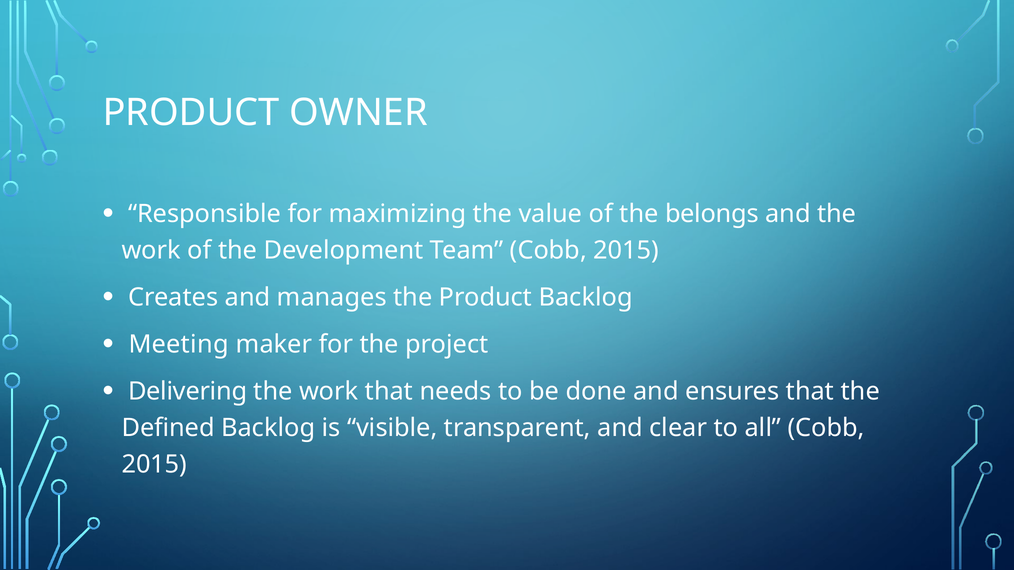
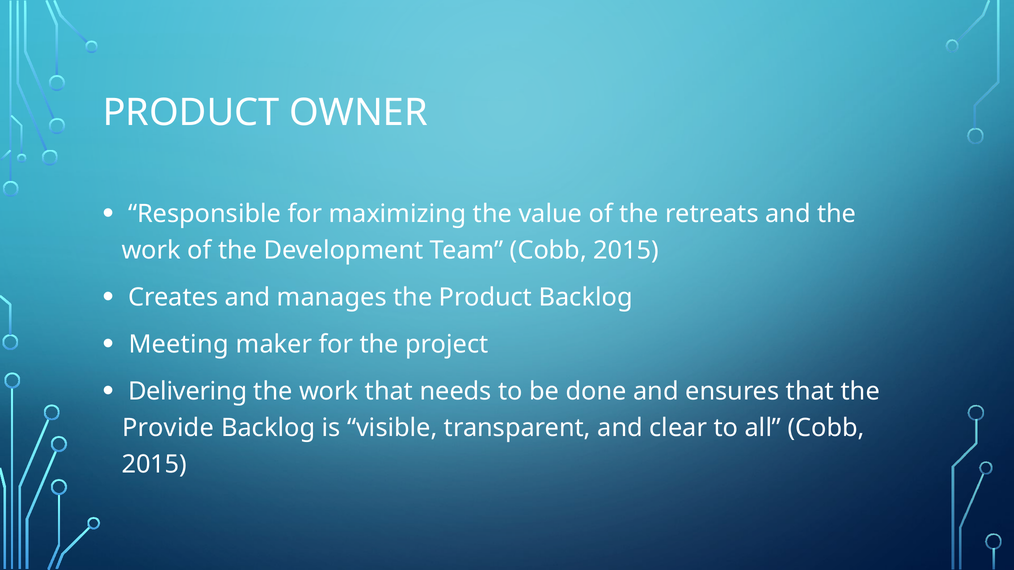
belongs: belongs -> retreats (712, 214)
Defined: Defined -> Provide (168, 428)
